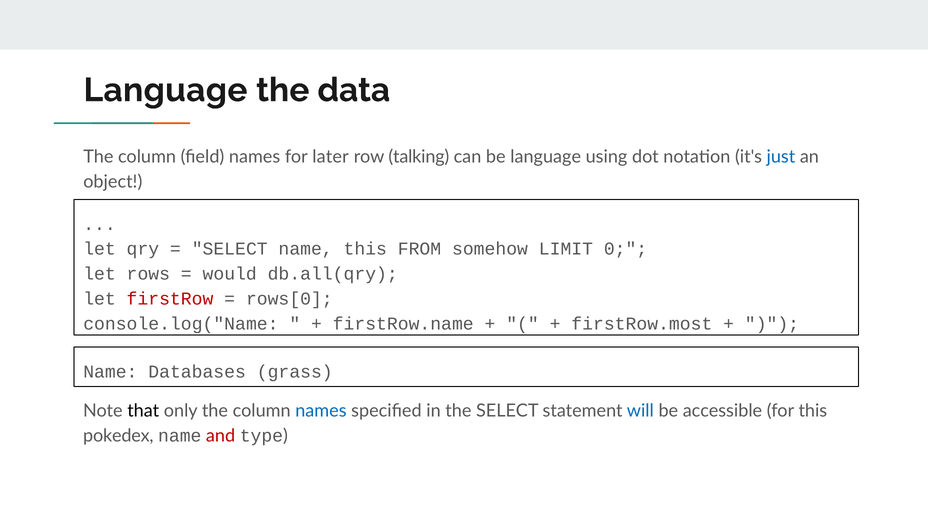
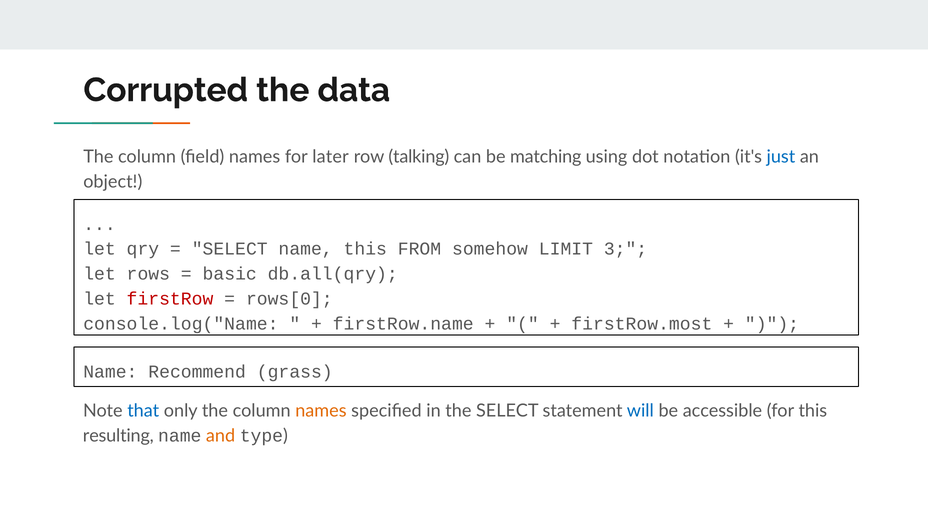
Language: Language -> Corrupted (166, 90)
be language: language -> matching (546, 157)
0: 0 -> 3 (626, 249)
would: would -> basic (230, 274)
Databases: Databases -> Recommend (197, 372)
that colour: black -> blue (143, 411)
names colour: blue -> orange (321, 411)
pokedex: pokedex -> resulting (118, 436)
and colour: red -> orange (221, 436)
